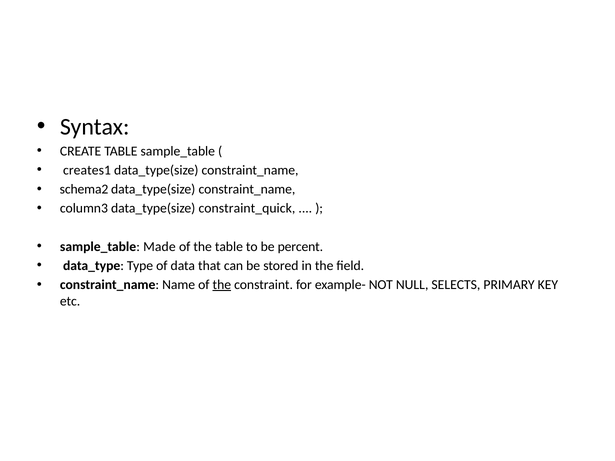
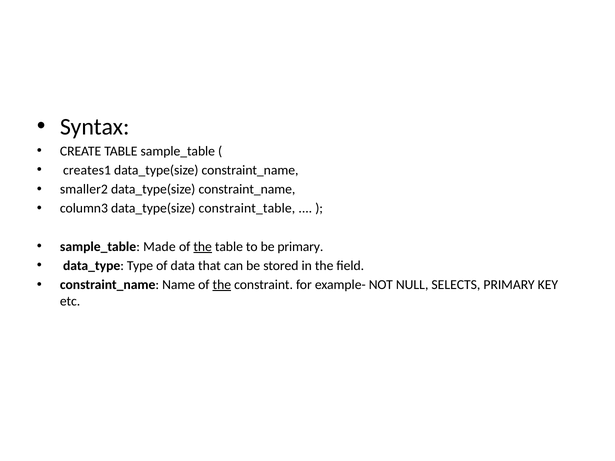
schema2: schema2 -> smaller2 (84, 189)
constraint_quick: constraint_quick -> constraint_table (247, 209)
the underline: none -> present (203, 247)
be percent: percent -> primary (300, 247)
